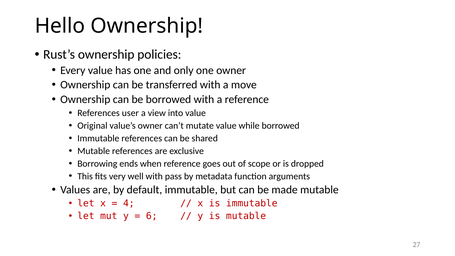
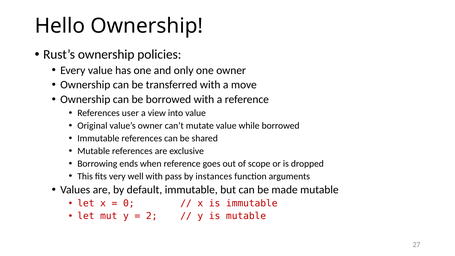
metadata: metadata -> instances (214, 176)
4: 4 -> 0 (129, 203)
6: 6 -> 2 (152, 216)
